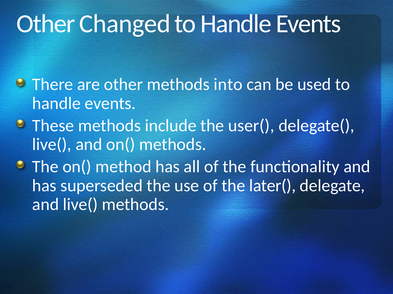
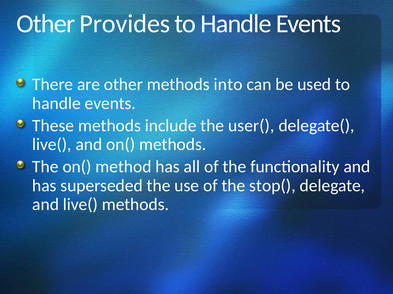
Changed: Changed -> Provides (125, 24)
later(: later( -> stop( (272, 186)
